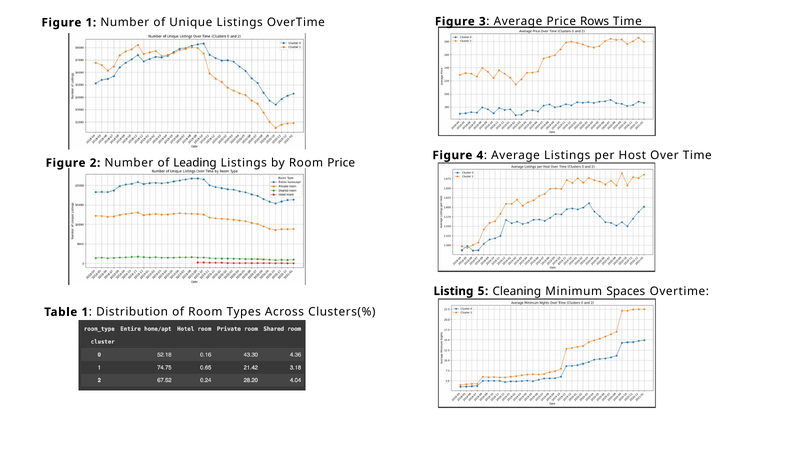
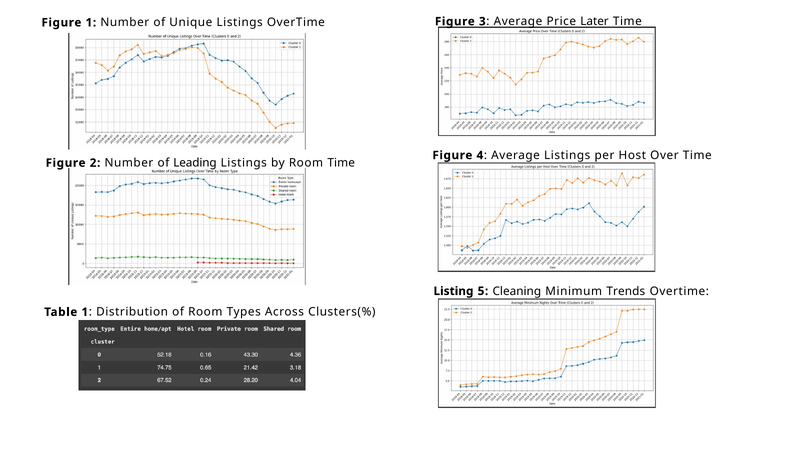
Rows: Rows -> Later (595, 21)
Room Price: Price -> Time (341, 163)
Spaces: Spaces -> Trends (626, 291)
